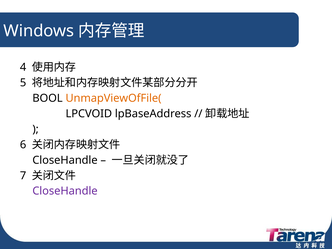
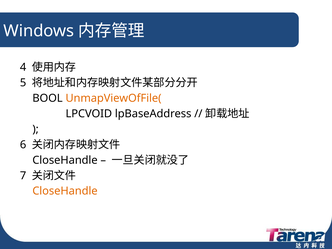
CloseHandle colour: purple -> orange (65, 191)
